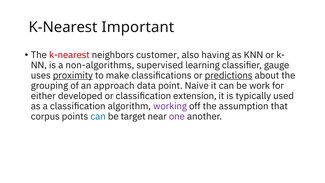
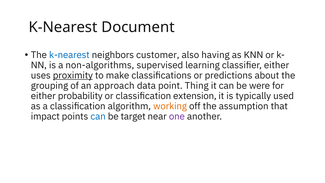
Important: Important -> Document (138, 27)
k-nearest colour: red -> blue (69, 55)
classifier gauge: gauge -> either (277, 65)
predictions underline: present -> none (229, 75)
Naive: Naive -> Thing (197, 86)
work: work -> were (260, 86)
developed: developed -> probability (80, 96)
working colour: purple -> orange (170, 106)
corpus: corpus -> impact (45, 116)
